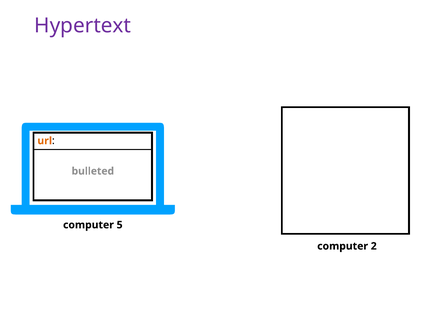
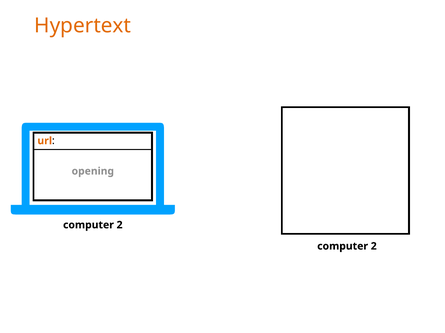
Hypertext colour: purple -> orange (83, 26)
bulleted: bulleted -> opening (93, 172)
5: 5 -> 2 (120, 225)
